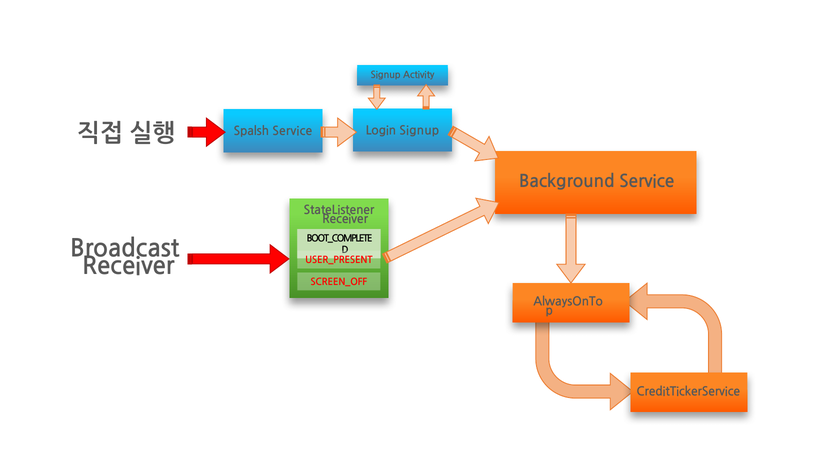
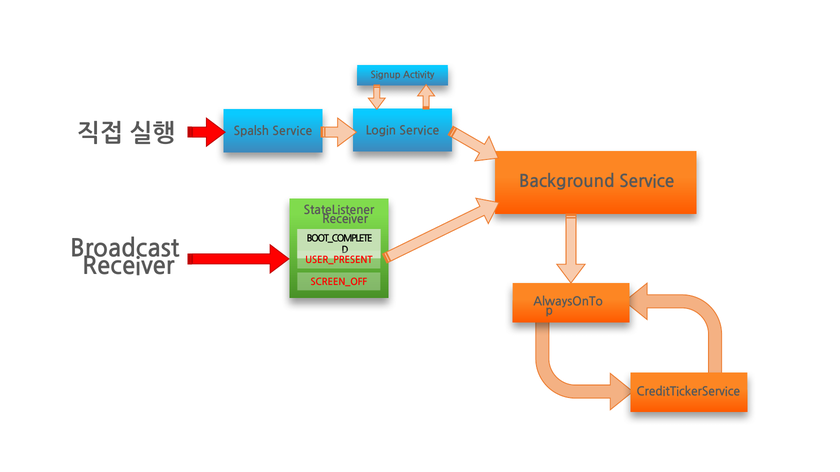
Login Signup: Signup -> Service (419, 131)
